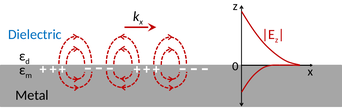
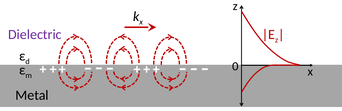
Dielectric colour: blue -> purple (35, 35)
